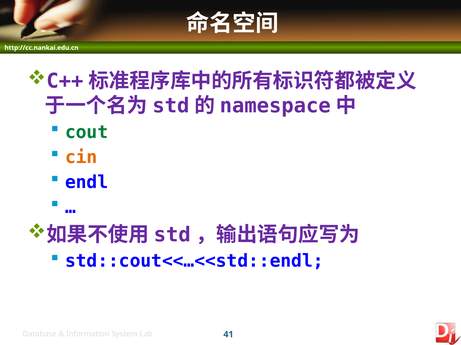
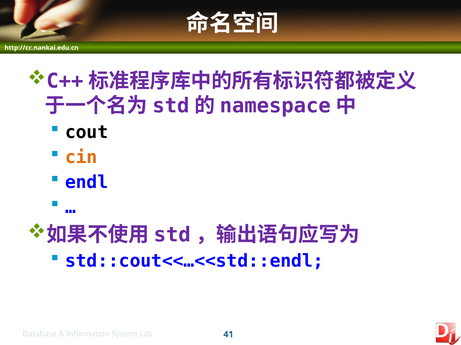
cout colour: green -> black (87, 132)
